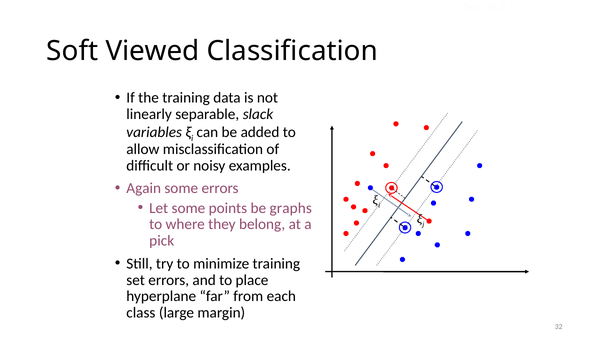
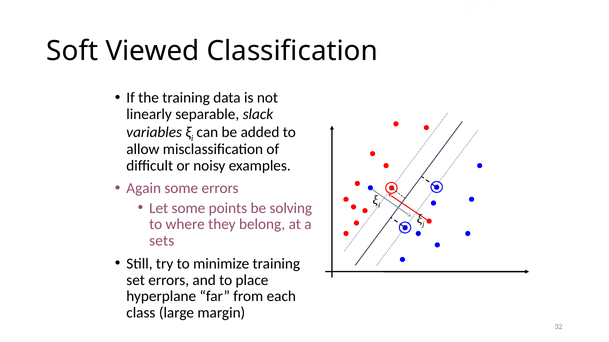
graphs: graphs -> solving (291, 208)
pick: pick -> sets (162, 241)
